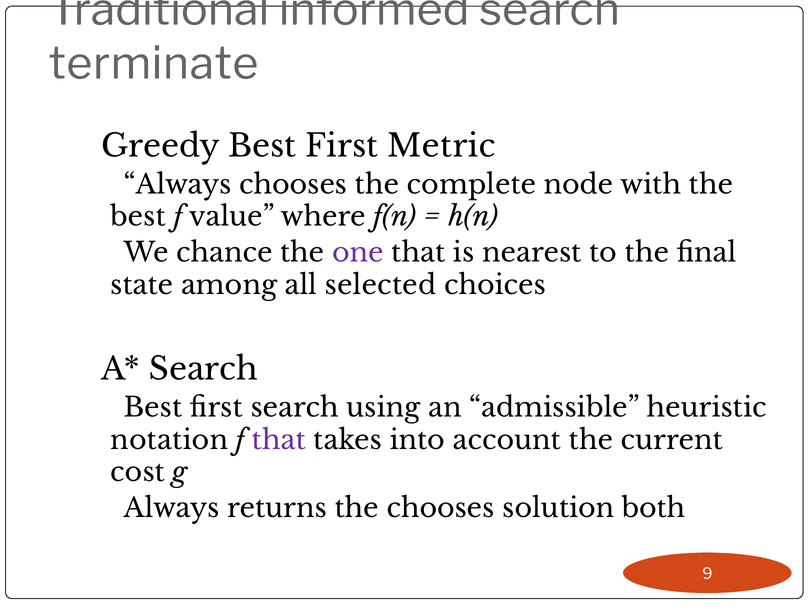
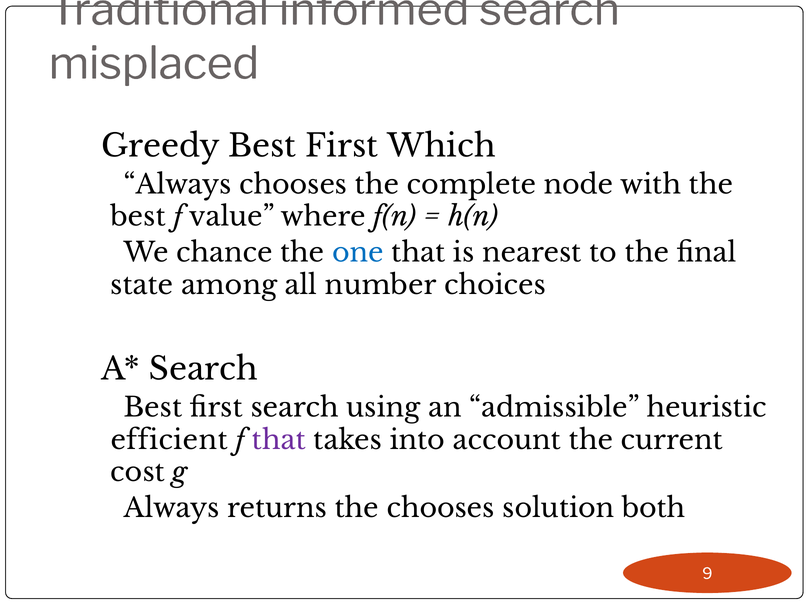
terminate: terminate -> misplaced (154, 64)
Metric: Metric -> Which (442, 146)
one colour: purple -> blue (358, 253)
selected: selected -> number (381, 285)
notation: notation -> efficient (169, 440)
